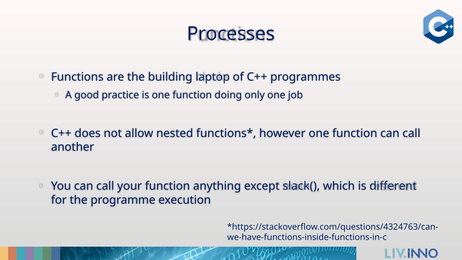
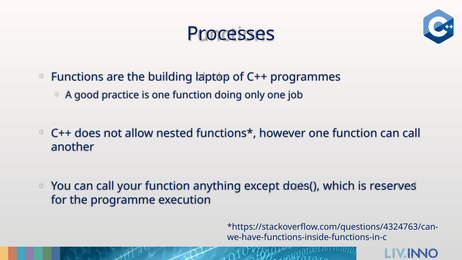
slack(: slack( -> does( (301, 186)
different: different -> reserves (393, 186)
